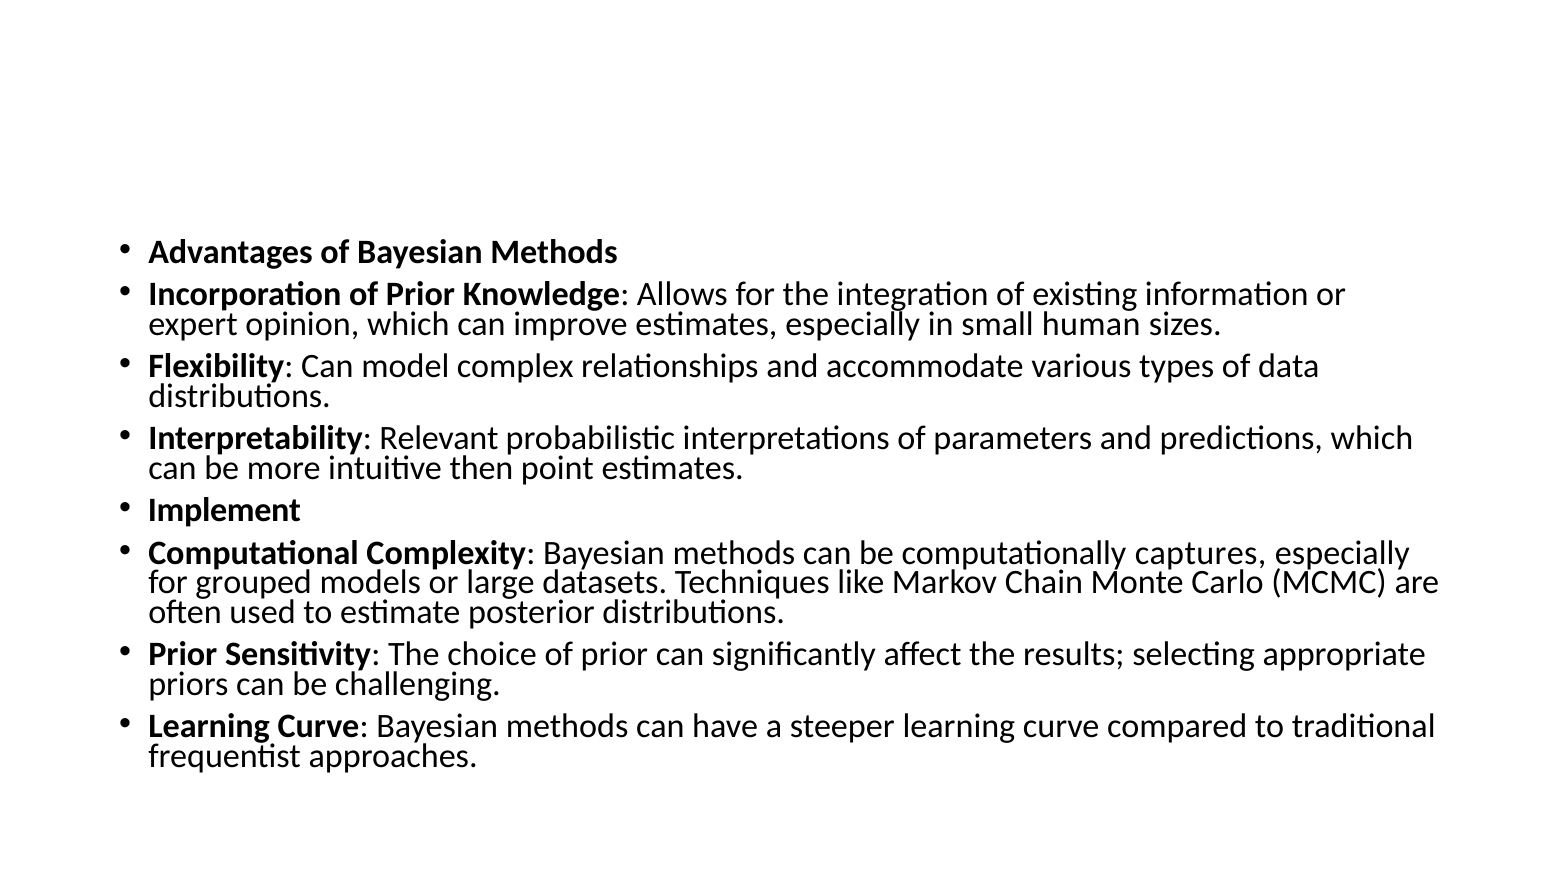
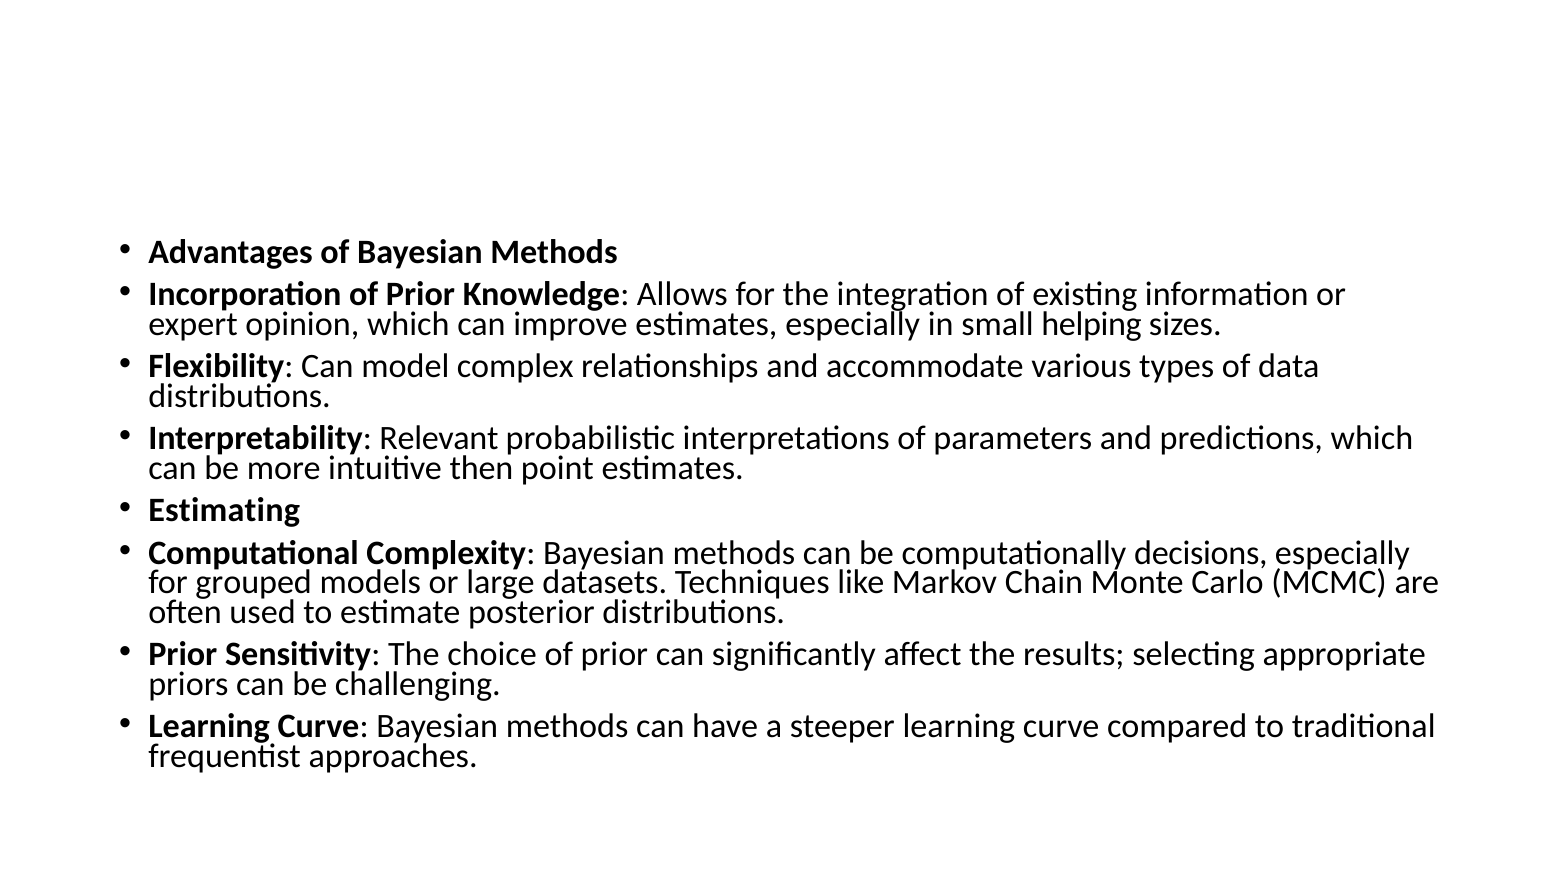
human: human -> helping (1092, 324)
Implement: Implement -> Estimating (224, 510)
captures: captures -> decisions (1201, 553)
